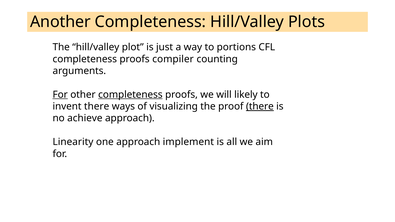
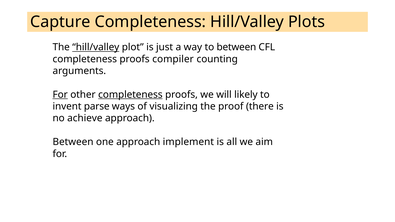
Another: Another -> Capture (60, 22)
hill/valley underline: none -> present (96, 47)
to portions: portions -> between (236, 47)
invent there: there -> parse (97, 106)
there underline: present -> none (260, 106)
Linearity: Linearity -> Between (73, 142)
